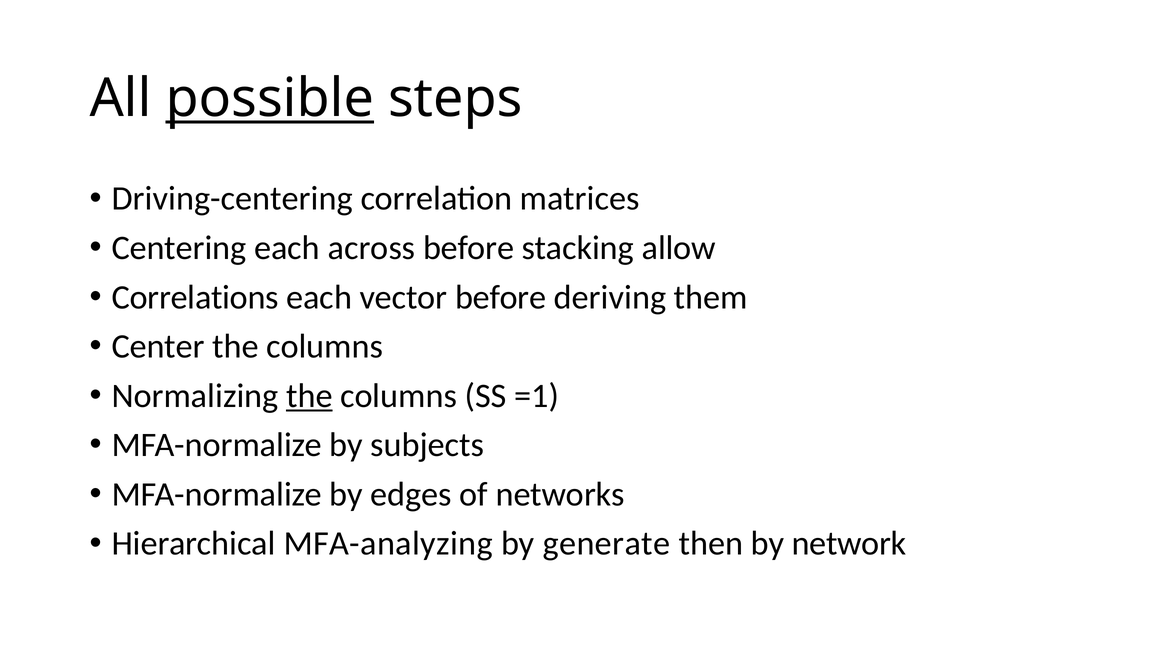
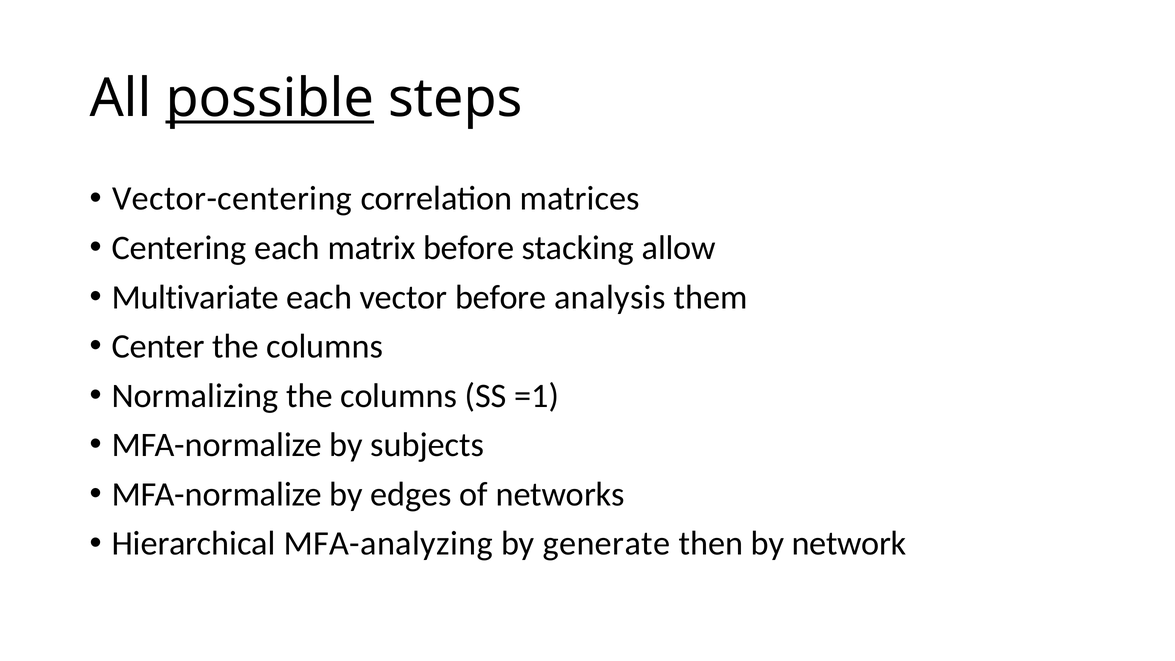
Driving-centering: Driving-centering -> Vector-centering (232, 199)
across: across -> matrix (372, 248)
Correlations: Correlations -> Multivariate (195, 297)
deriving: deriving -> analysis (610, 297)
the underline: present -> none (309, 396)
